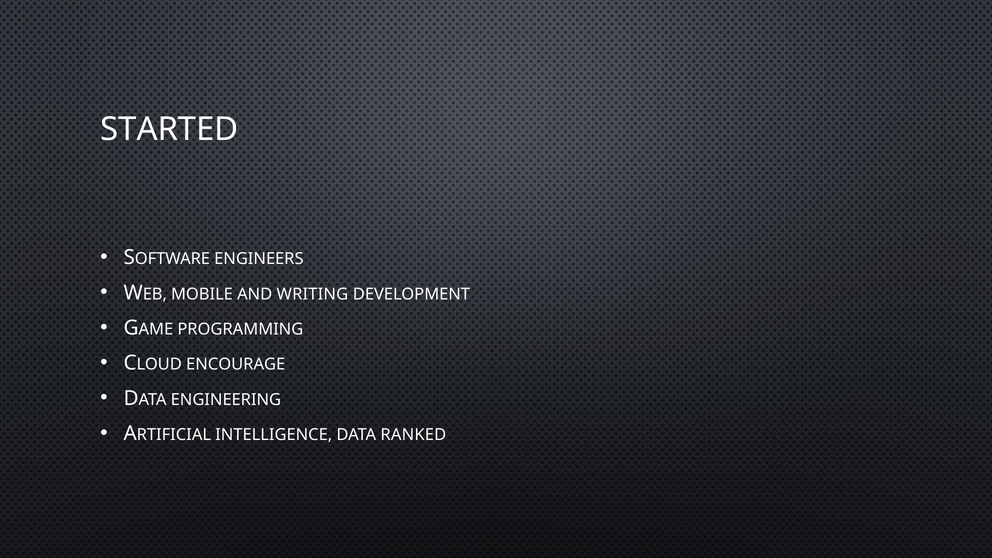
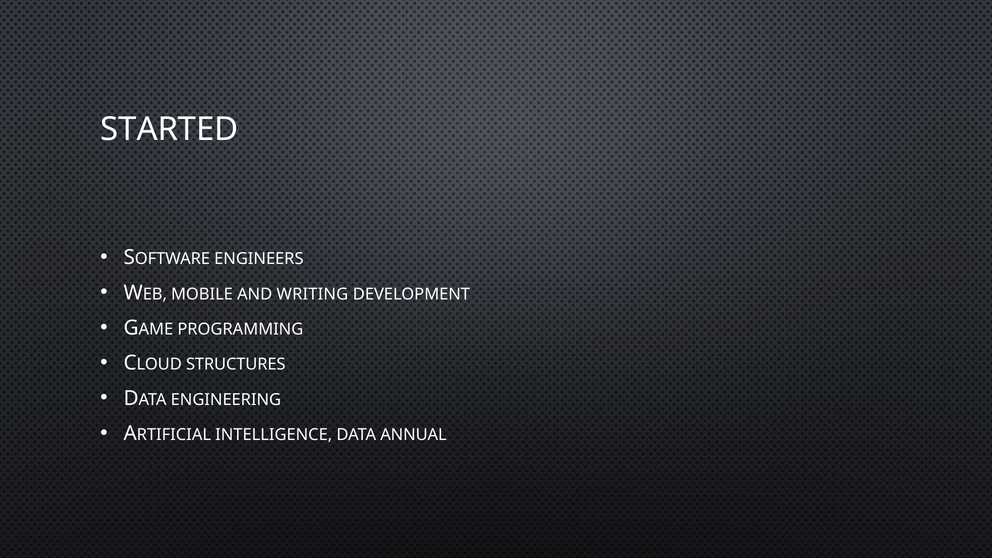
ENCOURAGE: ENCOURAGE -> STRUCTURES (236, 364)
RANKED: RANKED -> ANNUAL (414, 435)
